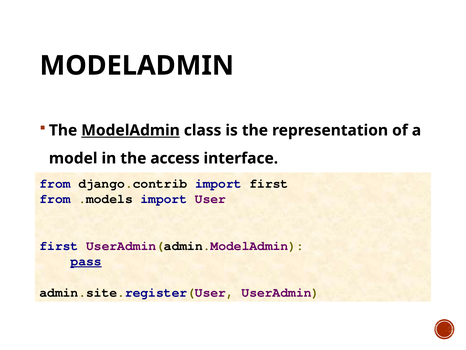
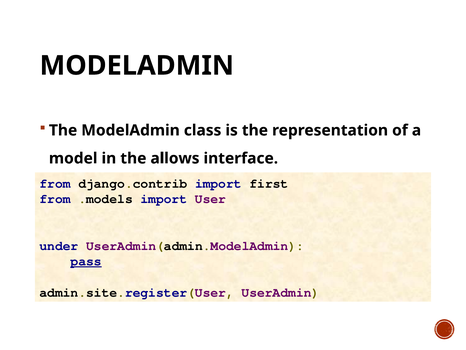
ModelAdmin underline: present -> none (131, 130)
access: access -> allows (175, 158)
first: first -> under (59, 245)
